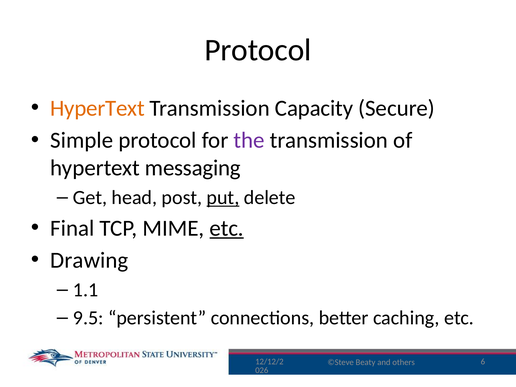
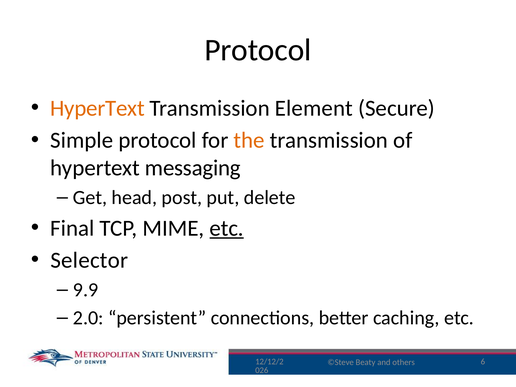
Capacity: Capacity -> Element (314, 108)
the colour: purple -> orange (249, 140)
put underline: present -> none (223, 198)
Drawing: Drawing -> Selector (89, 260)
1.1: 1.1 -> 9.9 (86, 290)
9.5: 9.5 -> 2.0 (88, 318)
